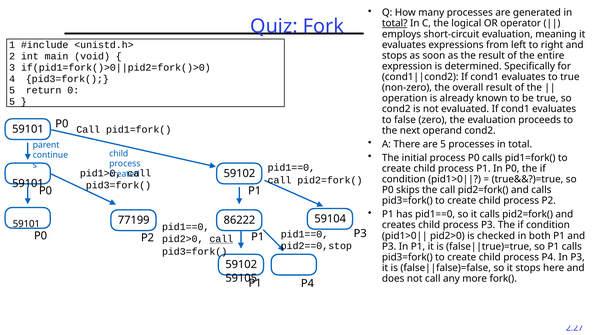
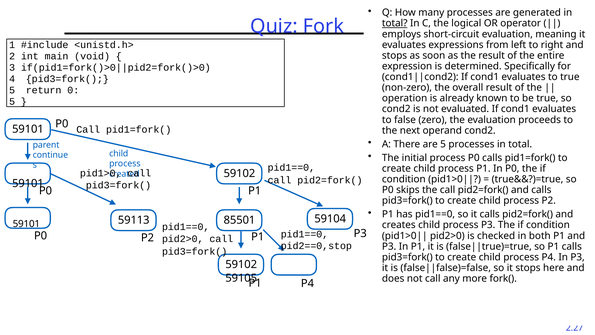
86222: 86222 -> 85501 (239, 220)
77199: 77199 -> 59113 (134, 220)
call underline: present -> none (221, 239)
